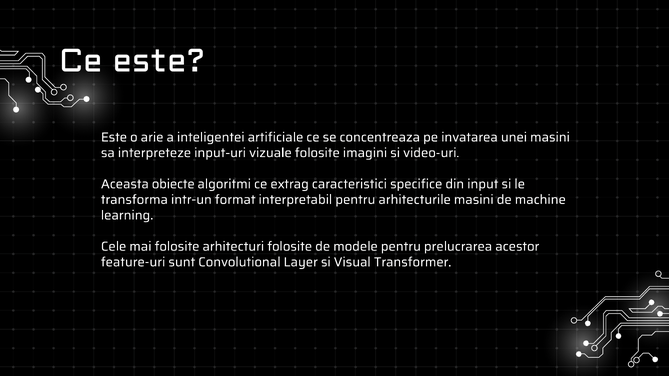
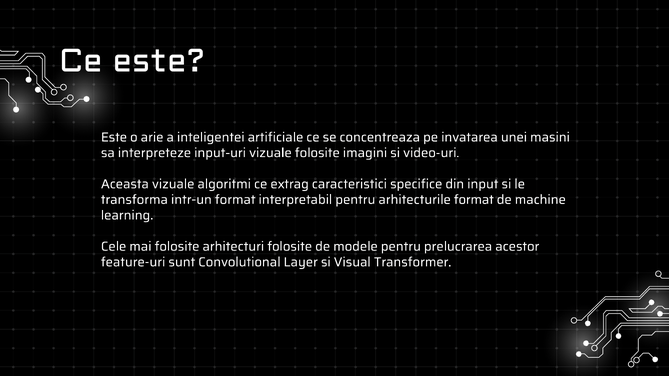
Aceasta obiecte: obiecte -> vizuale (173, 184)
arhitecturile masini: masini -> format (474, 200)
